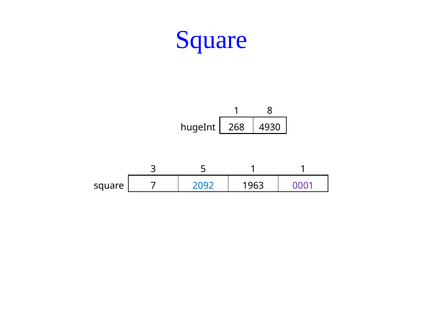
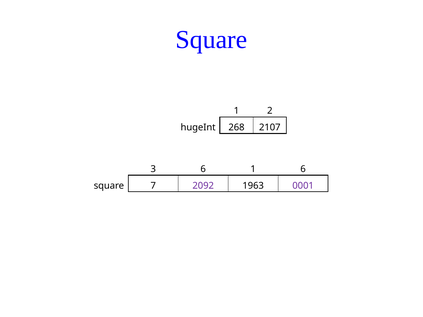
8: 8 -> 2 (270, 111)
4930: 4930 -> 2107 (270, 127)
3 5: 5 -> 6 (203, 169)
1 1: 1 -> 6 (303, 169)
2092 colour: blue -> purple (203, 186)
